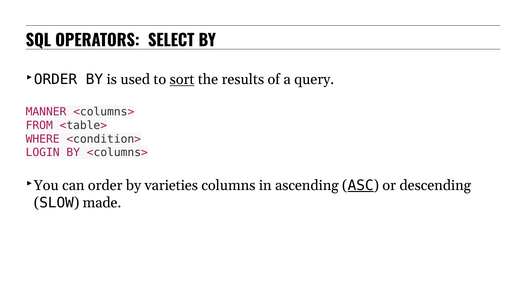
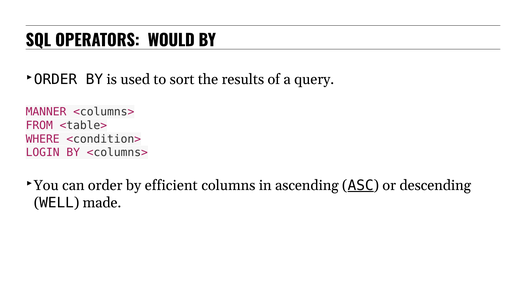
SELECT: SELECT -> WOULD (171, 41)
sort underline: present -> none (182, 80)
varieties: varieties -> efficient (171, 186)
SLOW: SLOW -> WELL (57, 203)
